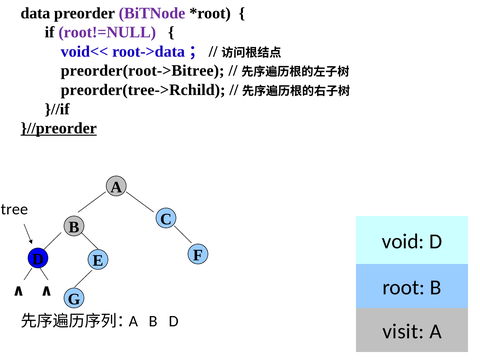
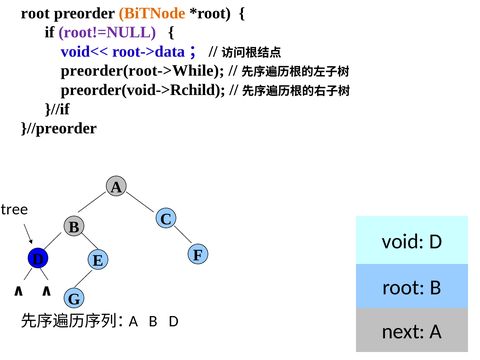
data: data -> root (35, 13)
BiTNode colour: purple -> orange (152, 13)
preorder(root->Bitree: preorder(root->Bitree -> preorder(root->While (143, 71)
preorder(tree->Rchild: preorder(tree->Rchild -> preorder(void->Rchild (143, 90)
}//preorder underline: present -> none (59, 128)
visit: visit -> next (403, 331)
